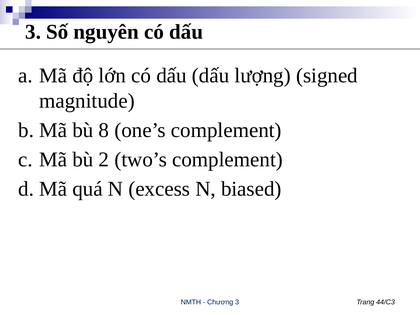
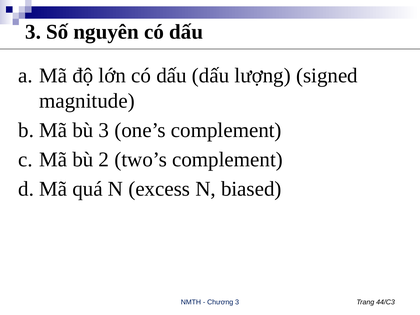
bù 8: 8 -> 3 (104, 130)
